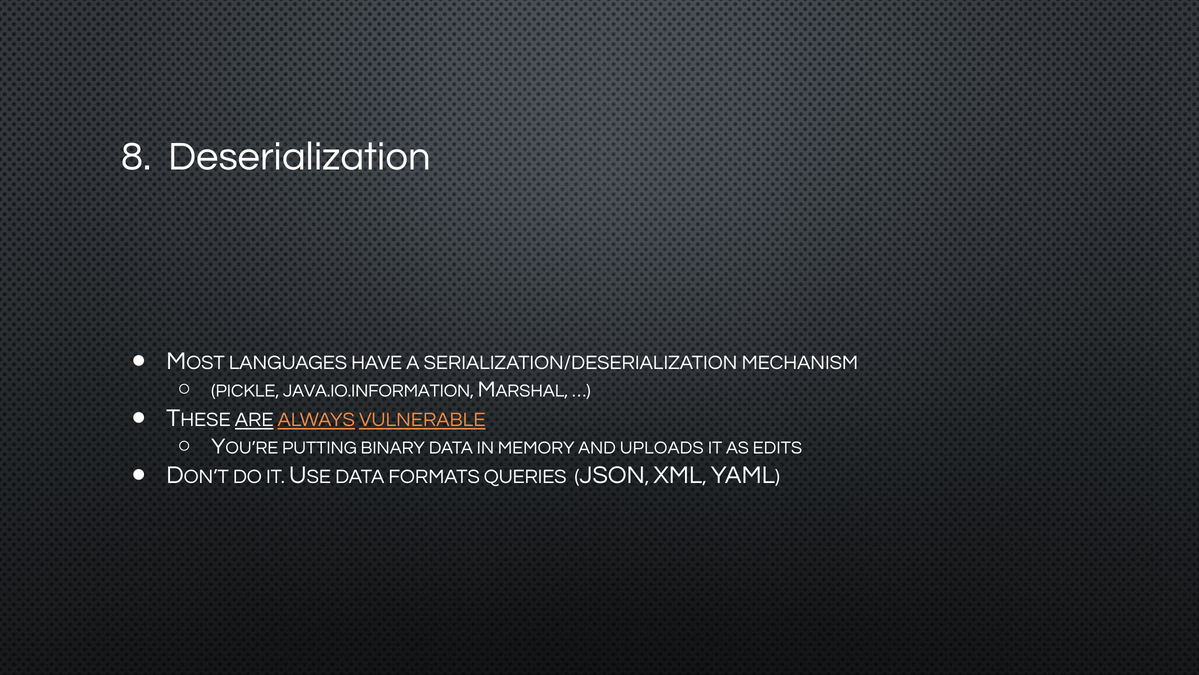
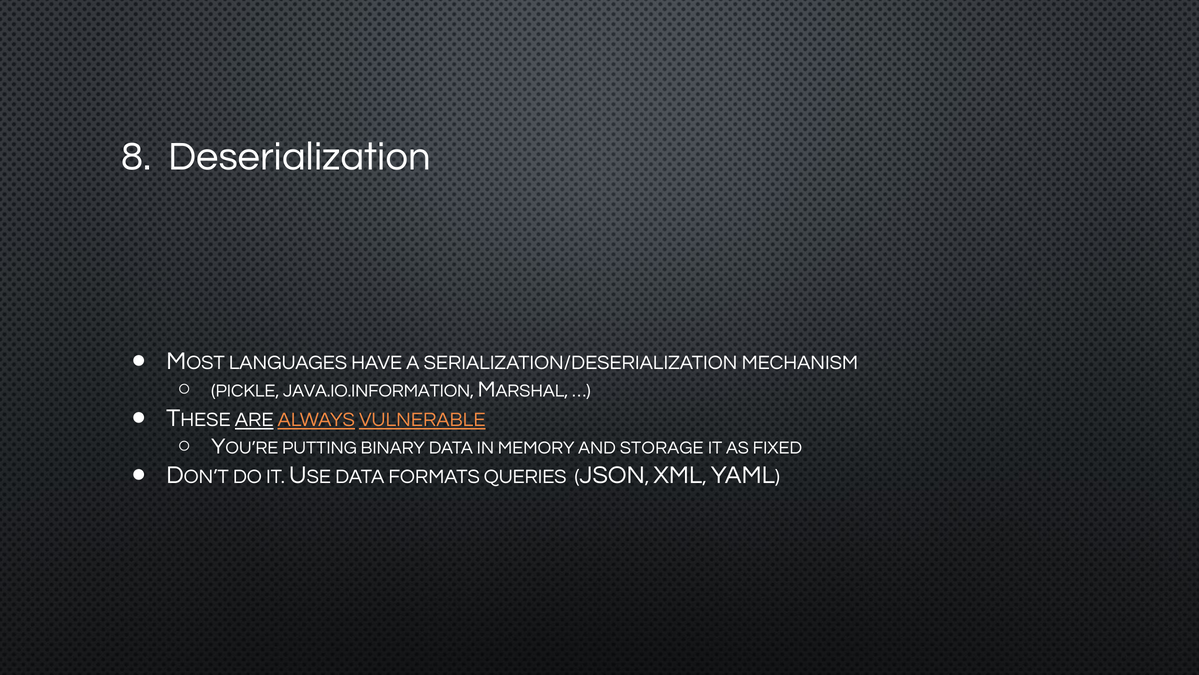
UPLOADS: UPLOADS -> STORAGE (662, 447)
EDITS: EDITS -> FIXED (777, 447)
